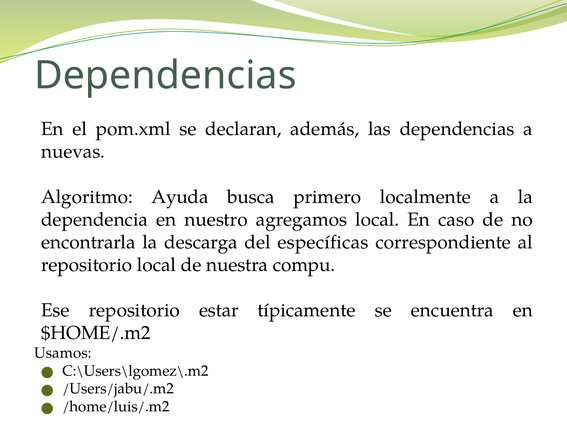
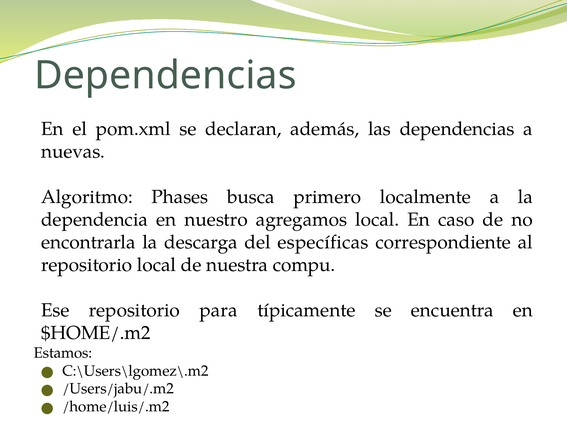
Ayuda: Ayuda -> Phases (180, 197)
estar: estar -> para (219, 310)
Usamos: Usamos -> Estamos (63, 353)
